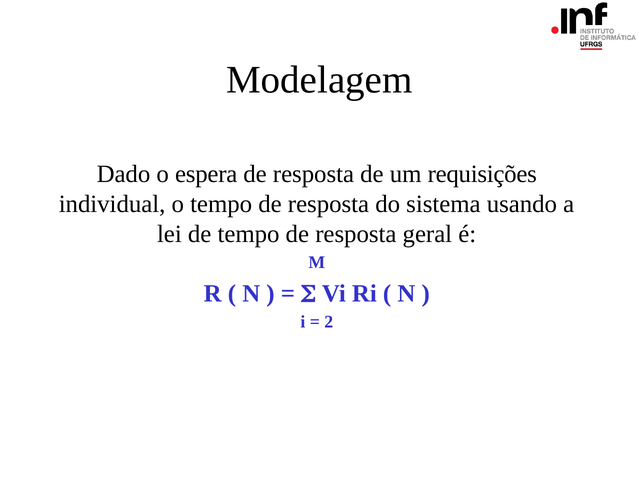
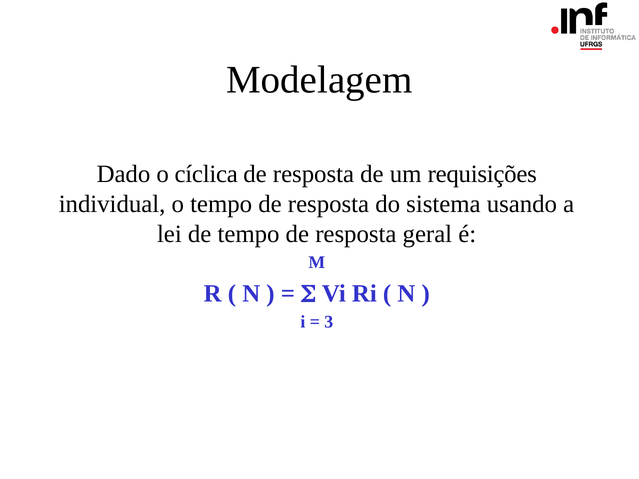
espera: espera -> cíclica (206, 174)
2: 2 -> 3 (329, 322)
